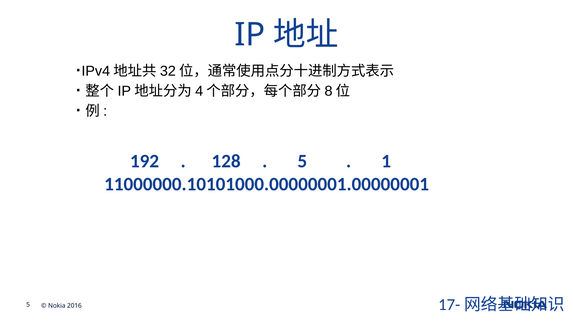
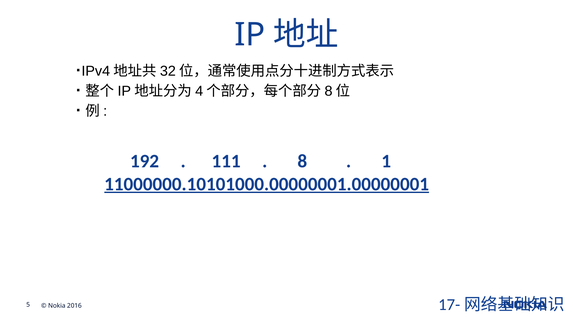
128: 128 -> 111 (226, 161)
5: 5 -> 8 (302, 161)
11000000.10101000.00000001.00000001 underline: none -> present (267, 184)
